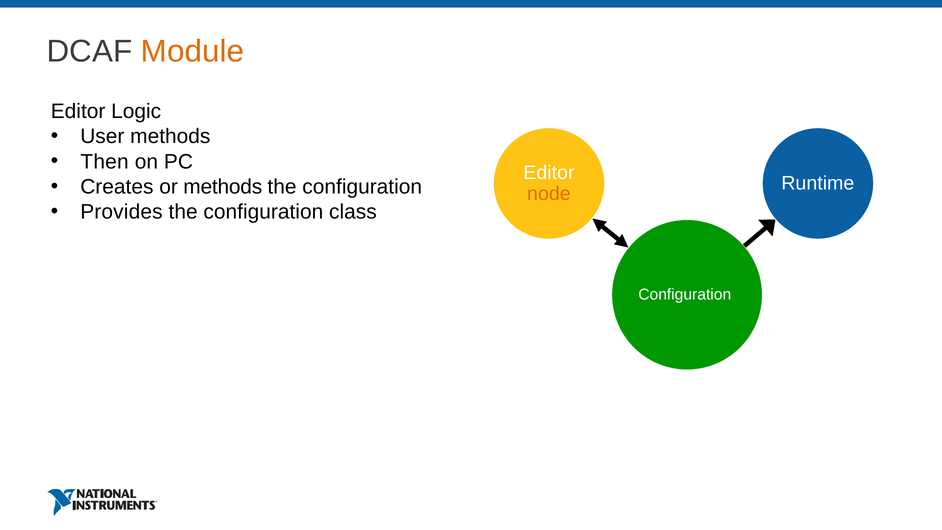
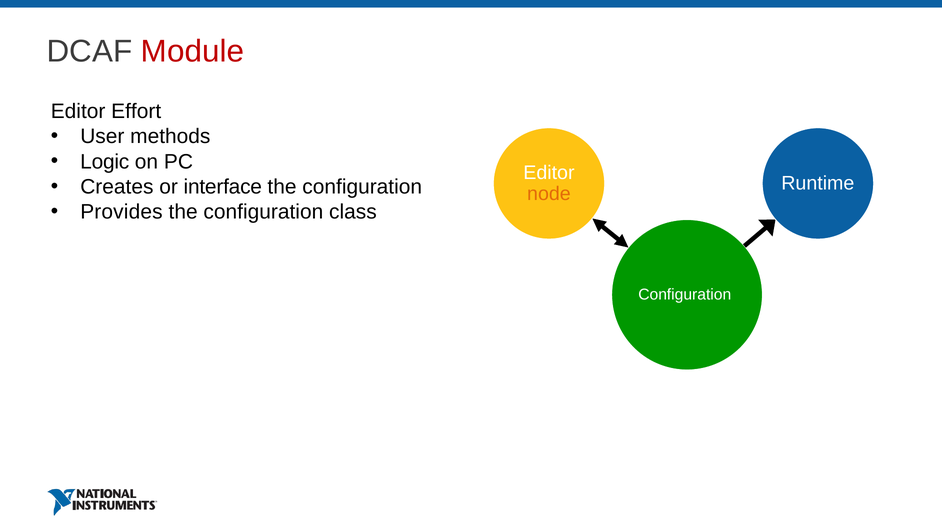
Module colour: orange -> red (193, 52)
Logic: Logic -> Effort (136, 111)
Then: Then -> Logic (105, 162)
or methods: methods -> interface (223, 187)
